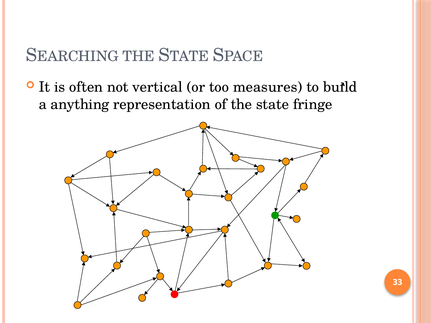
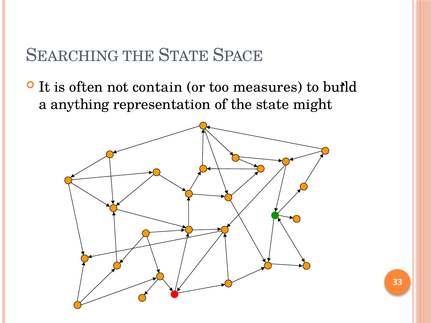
vertical: vertical -> contain (157, 87)
fringe: fringe -> might (313, 104)
